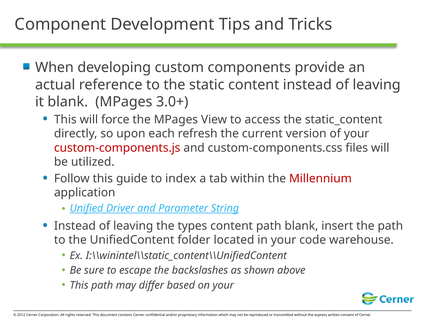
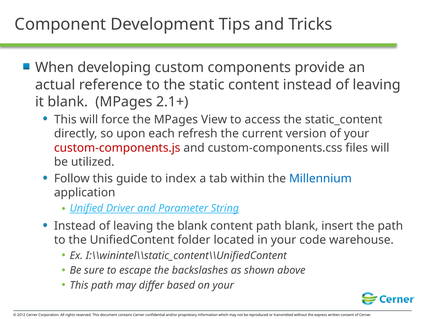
3.0+: 3.0+ -> 2.1+ (172, 102)
Millennium colour: red -> blue (320, 178)
the types: types -> blank (192, 226)
